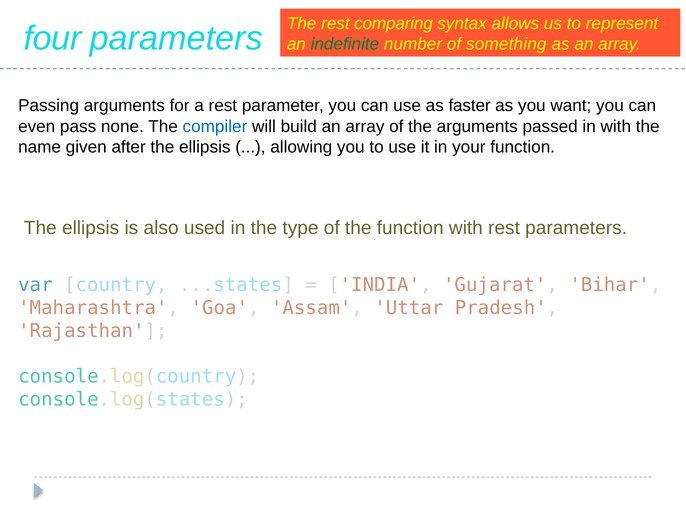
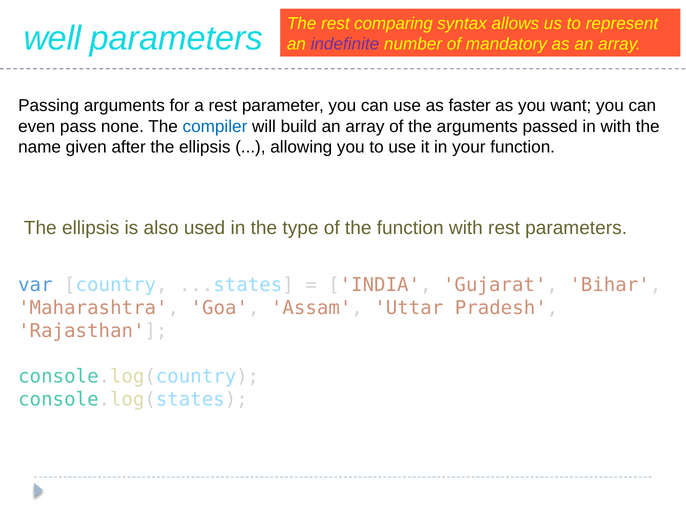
four: four -> well (53, 38)
indefinite colour: green -> purple (345, 44)
something: something -> mandatory (506, 44)
